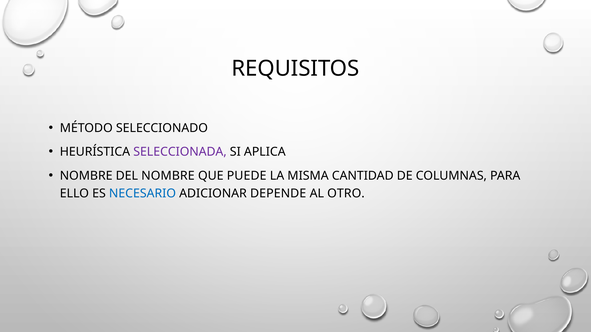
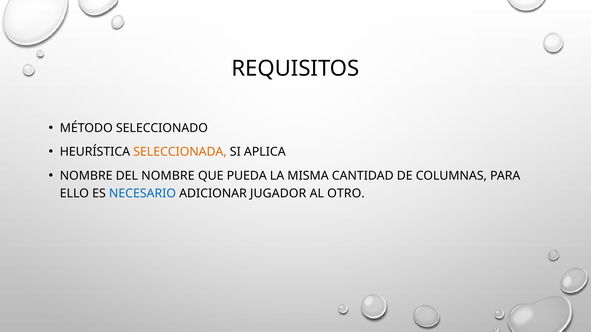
SELECCIONADA colour: purple -> orange (180, 152)
PUEDE: PUEDE -> PUEDA (247, 176)
DEPENDE: DEPENDE -> JUGADOR (278, 194)
